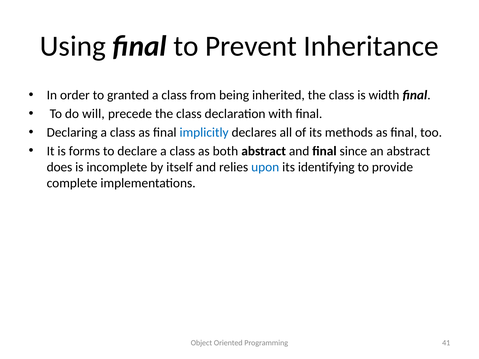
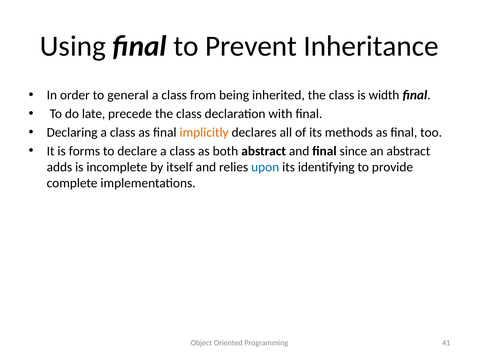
granted: granted -> general (128, 95)
will: will -> late (94, 114)
implicitly colour: blue -> orange (204, 132)
does: does -> adds (59, 167)
